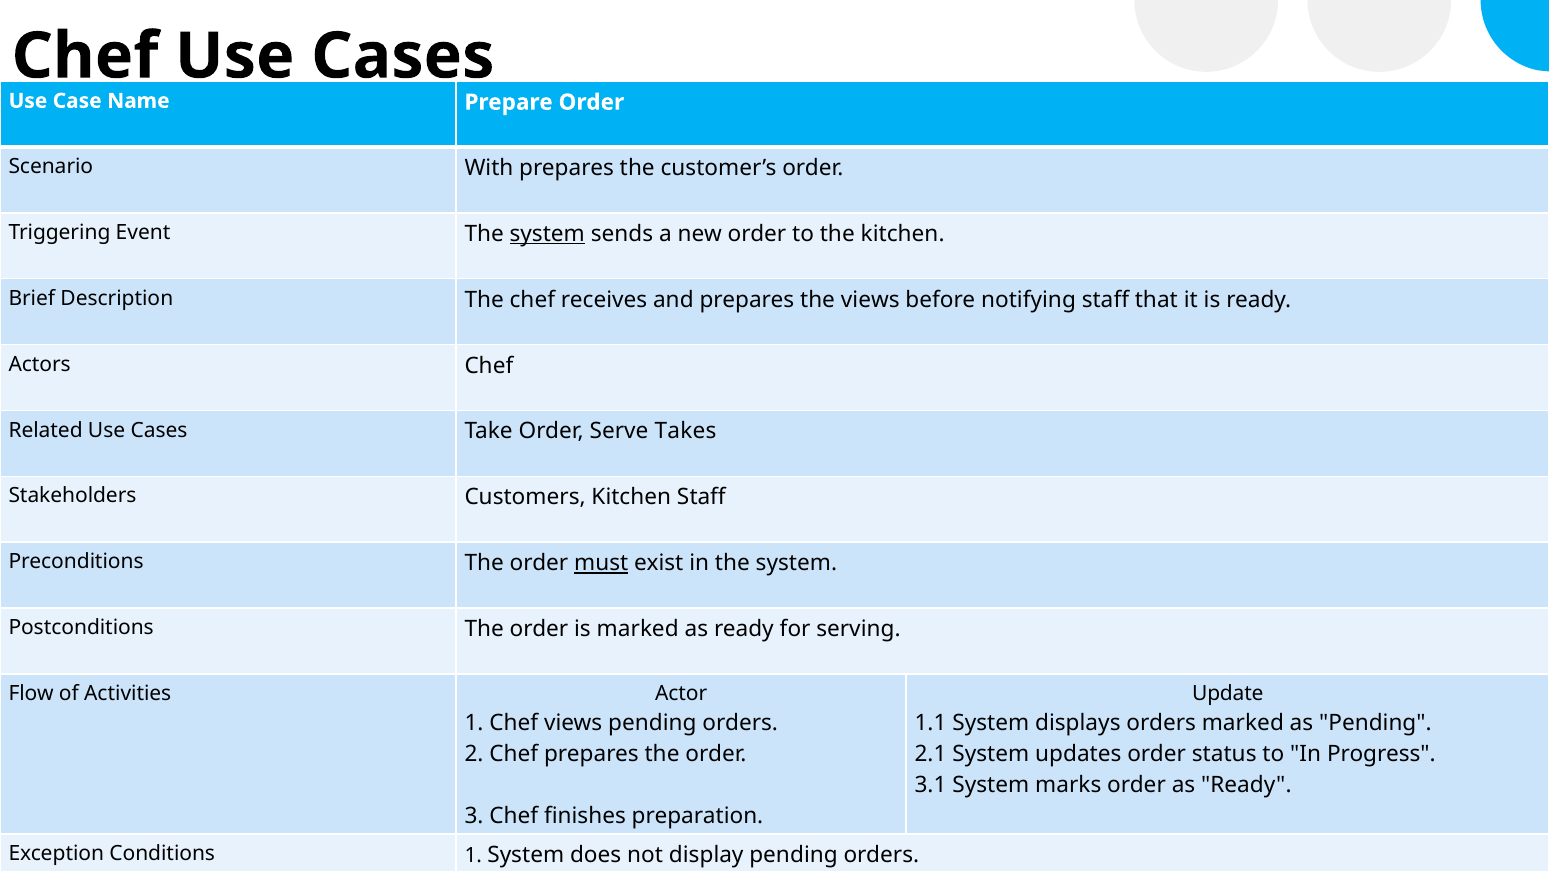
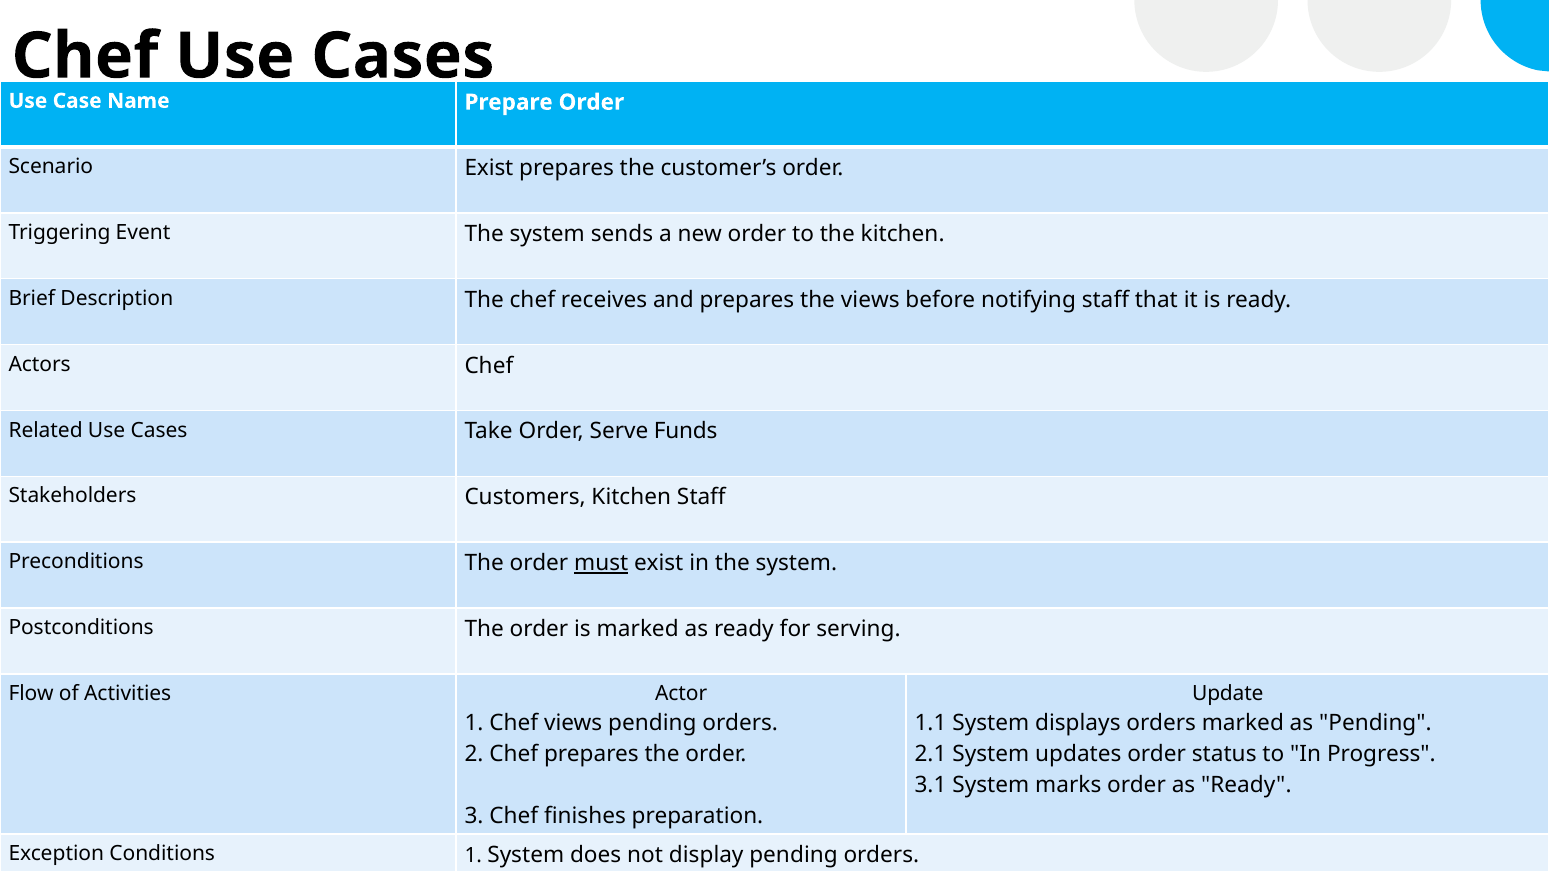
Scenario With: With -> Exist (489, 168)
system underline: present -> none (547, 234)
Takes: Takes -> Funds (686, 432)
